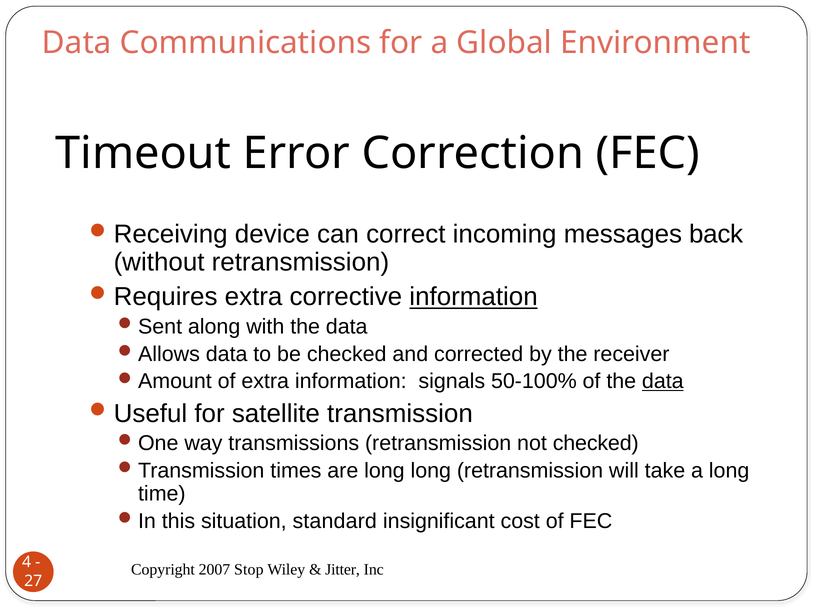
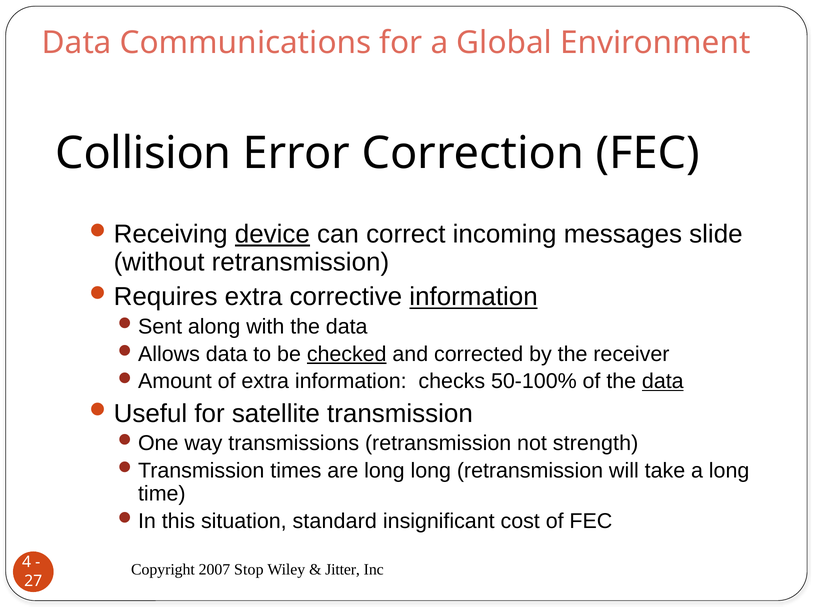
Timeout: Timeout -> Collision (143, 153)
device underline: none -> present (272, 235)
back: back -> slide (716, 235)
checked underline: none -> present (347, 354)
signals: signals -> checks (452, 382)
not checked: checked -> strength (596, 444)
